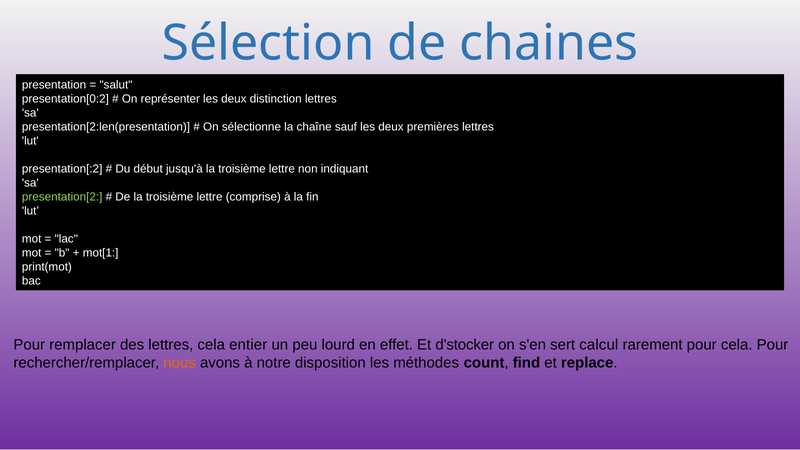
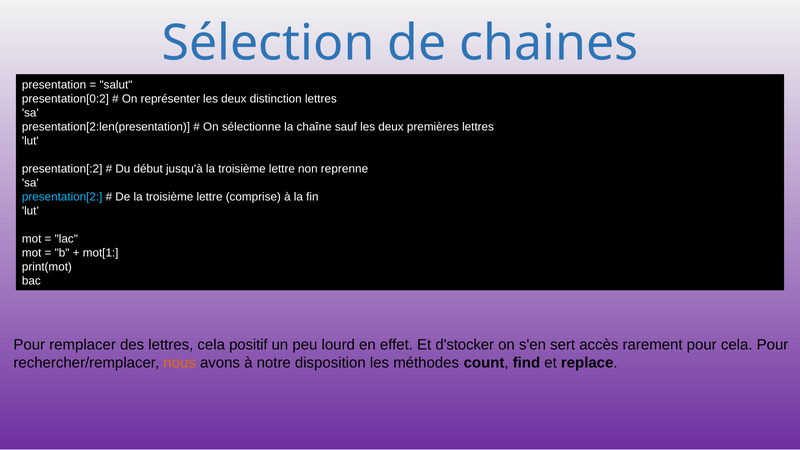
indiquant: indiquant -> reprenne (345, 169)
presentation[2 colour: light green -> light blue (62, 197)
entier: entier -> positif (248, 345)
calcul: calcul -> accès (599, 345)
